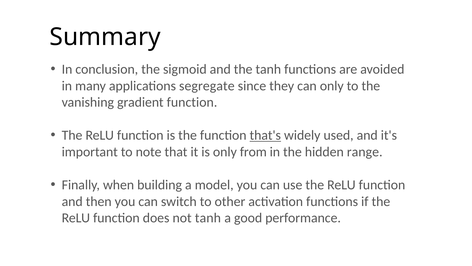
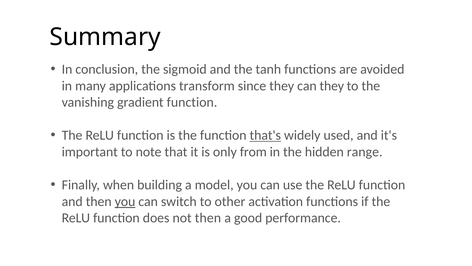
segregate: segregate -> transform (207, 86)
can only: only -> they (332, 86)
you underline: none -> present (125, 201)
not tanh: tanh -> then (208, 218)
